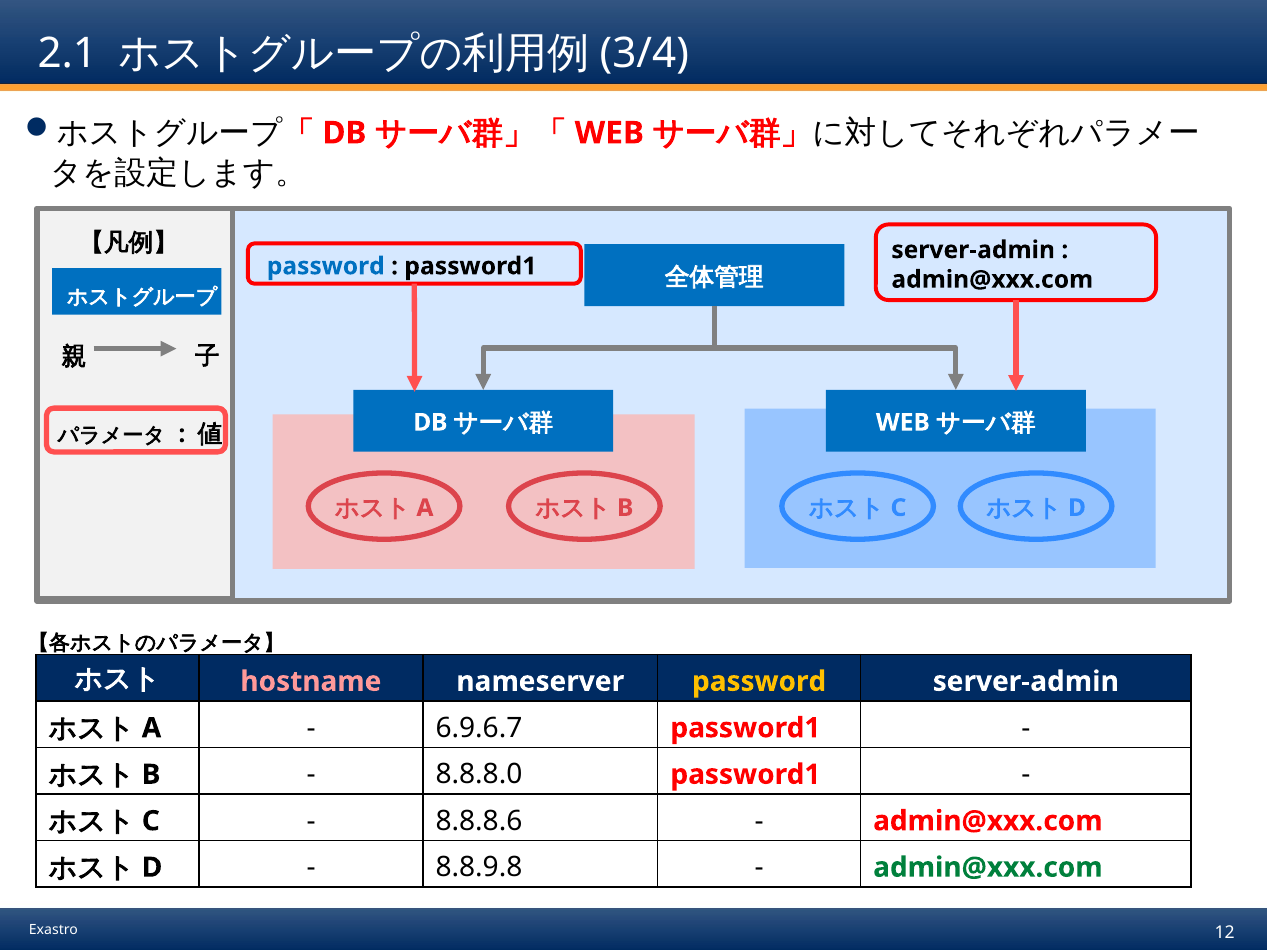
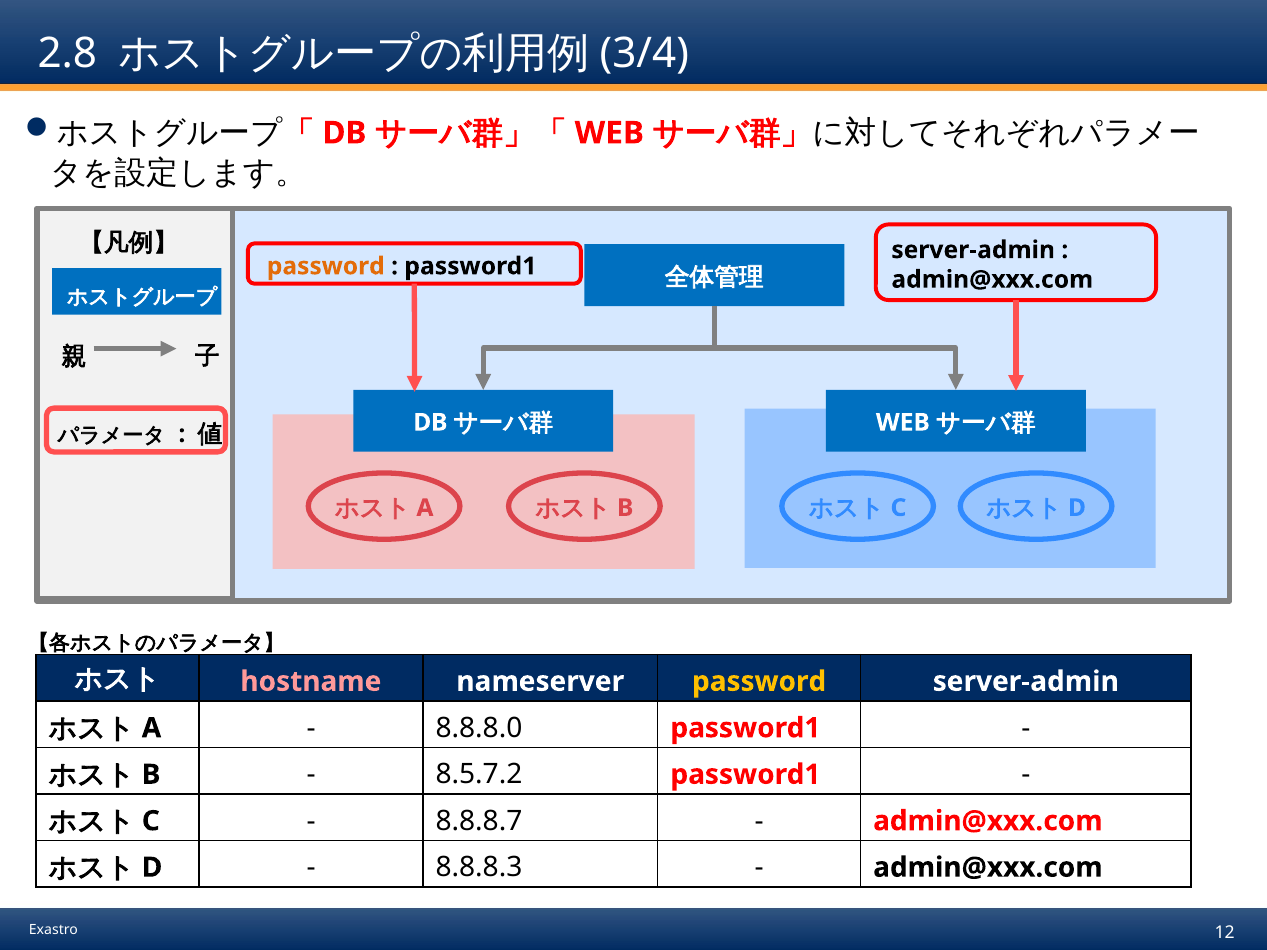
2.1: 2.1 -> 2.8 (67, 54)
password colour: blue -> orange (326, 266)
6.9.6.7: 6.9.6.7 -> 8.8.8.0 (479, 728)
8.8.8.0: 8.8.8.0 -> 8.5.7.2 (479, 775)
8.8.8.6: 8.8.8.6 -> 8.8.8.7 (479, 821)
8.8.9.8: 8.8.9.8 -> 8.8.8.3 (479, 868)
admin@xxx.com colour: green -> black (988, 868)
